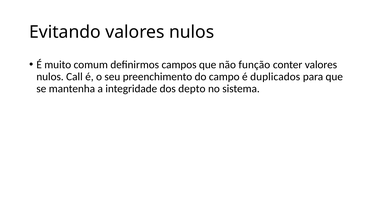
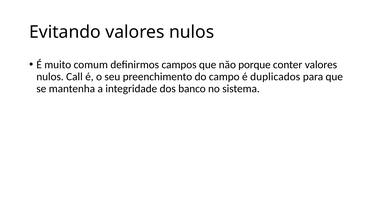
função: função -> porque (254, 65)
depto: depto -> banco (192, 89)
